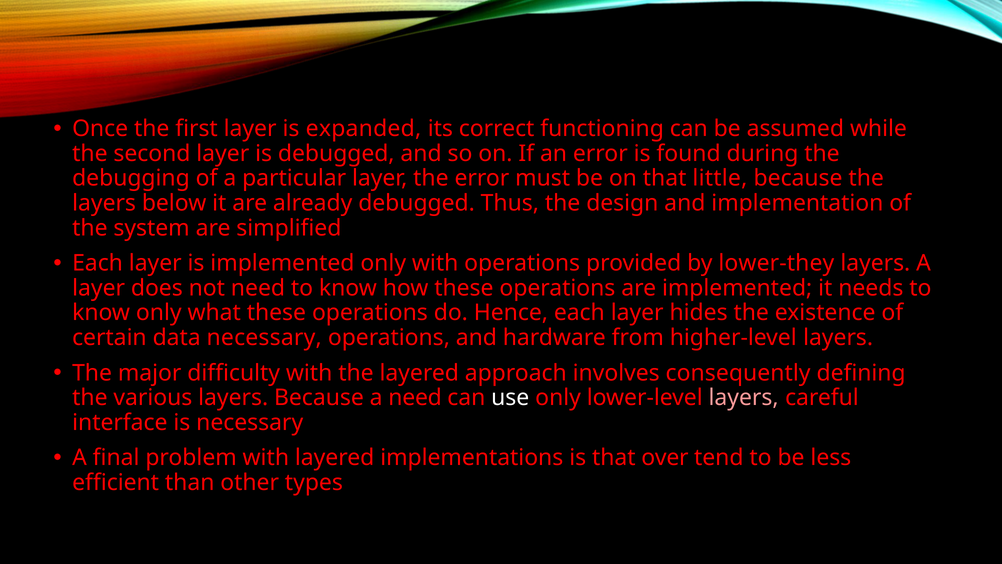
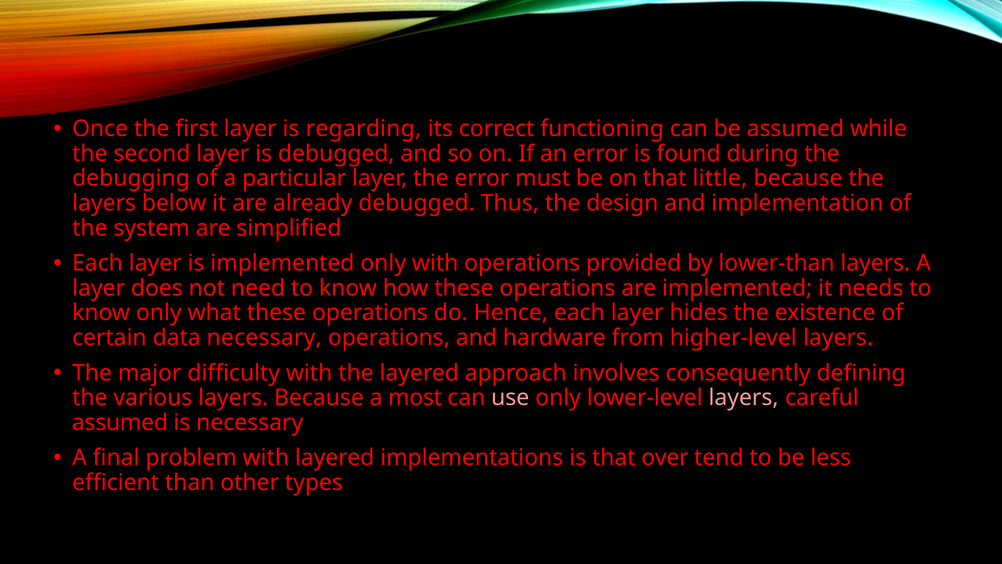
expanded: expanded -> regarding (363, 129)
lower-they: lower-they -> lower-than (777, 263)
a need: need -> most (415, 398)
use colour: white -> pink (510, 398)
interface: interface -> assumed (120, 422)
